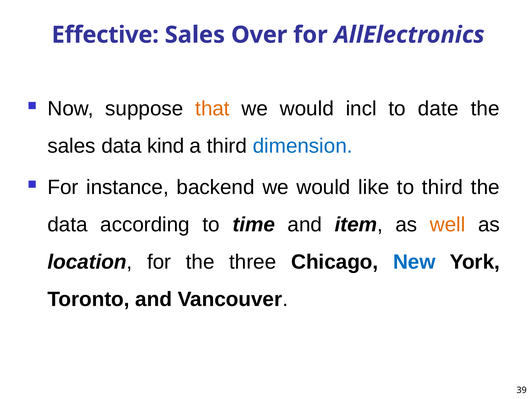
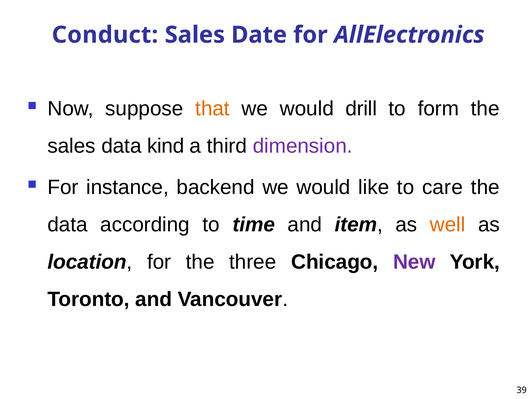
Effective: Effective -> Conduct (105, 35)
Over: Over -> Date (259, 35)
incl: incl -> drill (361, 109)
date: date -> form (438, 109)
dimension colour: blue -> purple (303, 146)
to third: third -> care (442, 187)
New colour: blue -> purple (414, 262)
